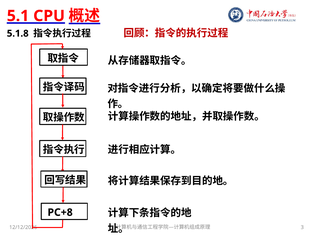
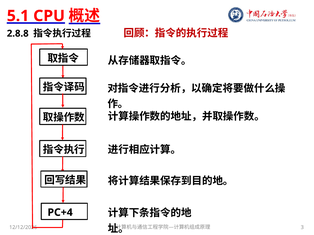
5.1.8: 5.1.8 -> 2.8.8 (18, 34)
PC+8: PC+8 -> PC+4 (60, 213)
